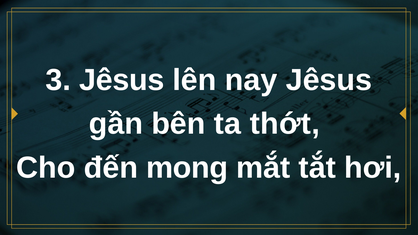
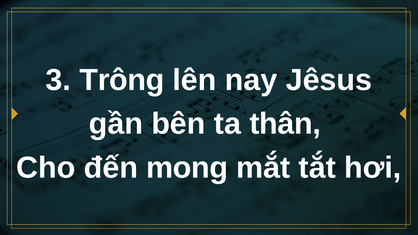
3 Jêsus: Jêsus -> Trông (122, 80)
thớt: thớt -> thân (285, 124)
